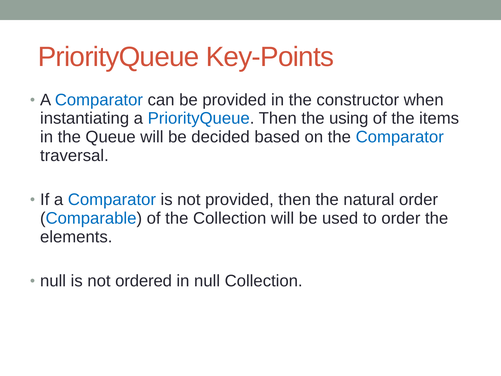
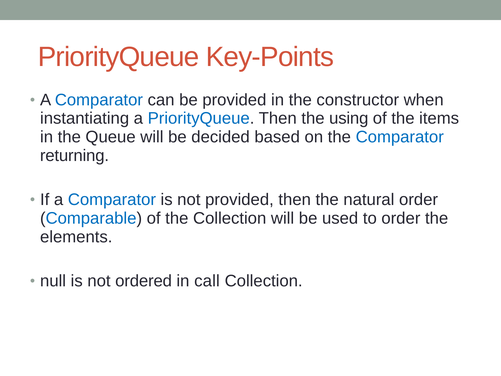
traversal: traversal -> returning (74, 156)
in null: null -> call (207, 281)
